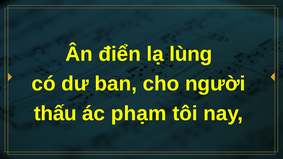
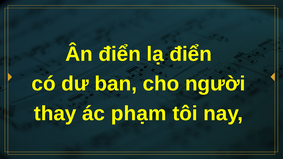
lạ lùng: lùng -> điển (191, 54)
thấu: thấu -> thay (55, 114)
